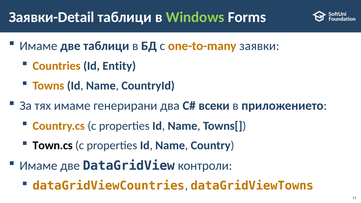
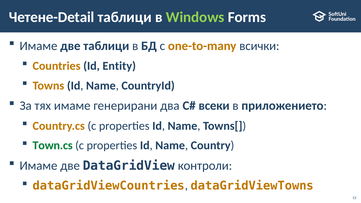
Заявки-Detail: Заявки-Detail -> Четене-Detail (52, 17)
заявки: заявки -> всички (259, 46)
Town.cs colour: black -> green (53, 146)
